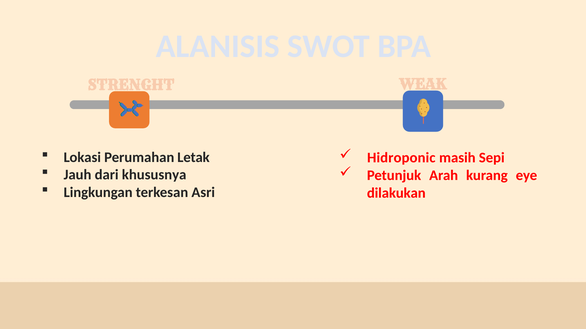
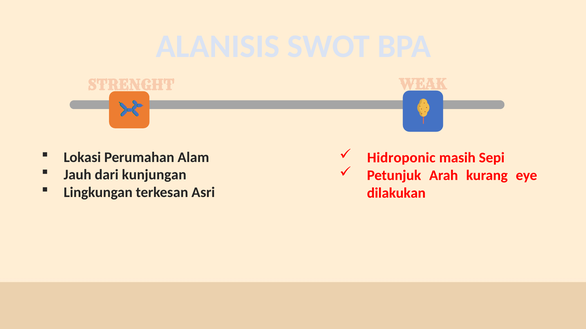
Letak: Letak -> Alam (193, 158)
khususnya: khususnya -> kunjungan (154, 175)
